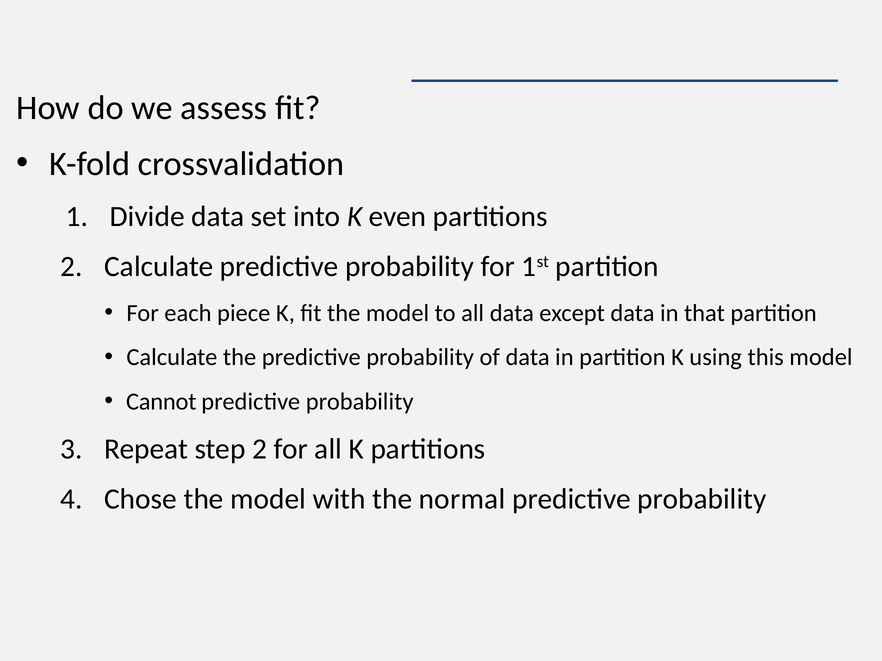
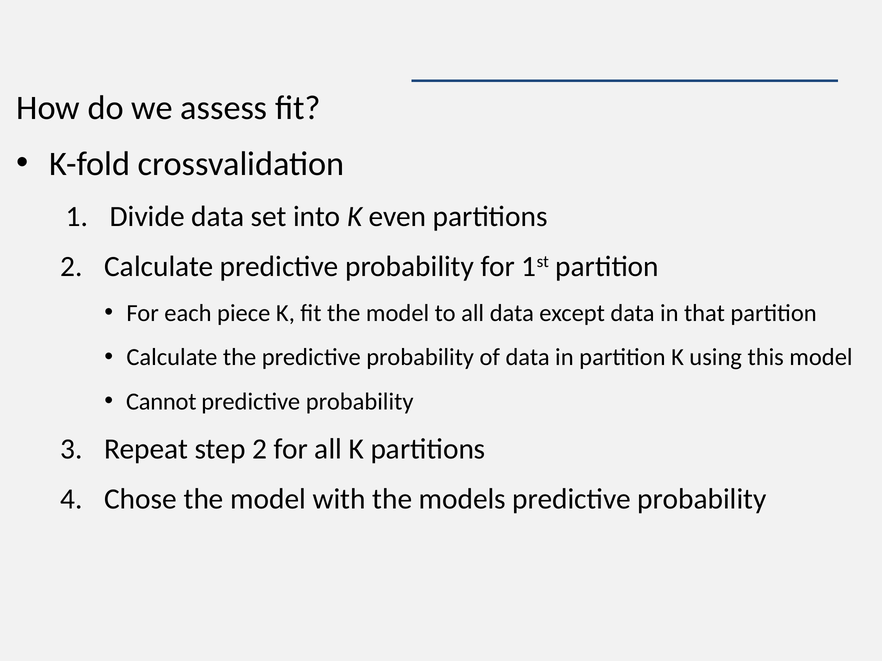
normal: normal -> models (462, 499)
